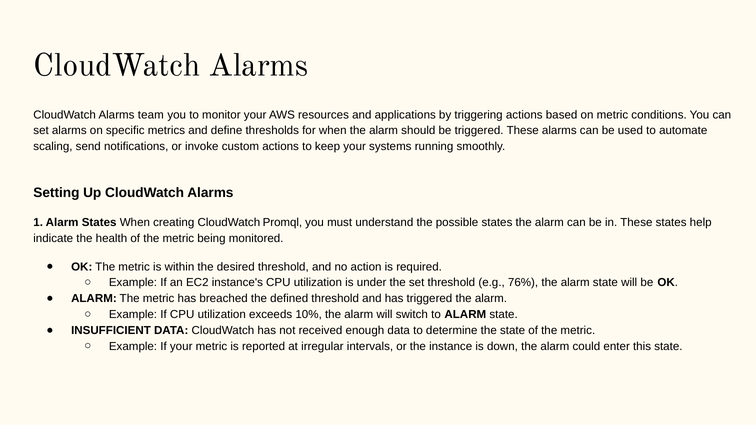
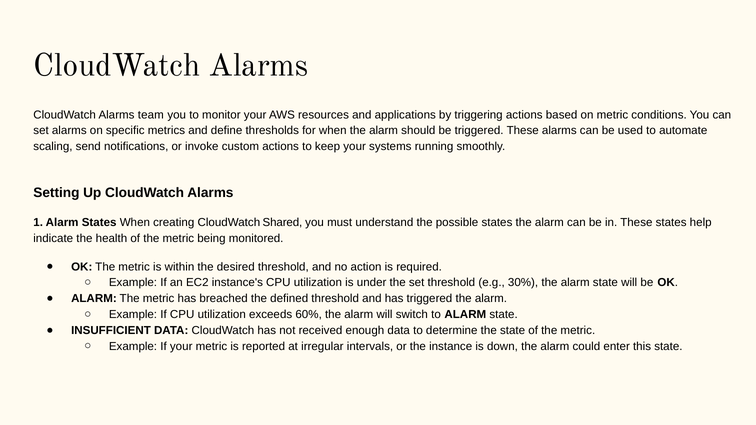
Promql: Promql -> Shared (282, 222)
76%: 76% -> 30% (523, 283)
10%: 10% -> 60% (309, 315)
